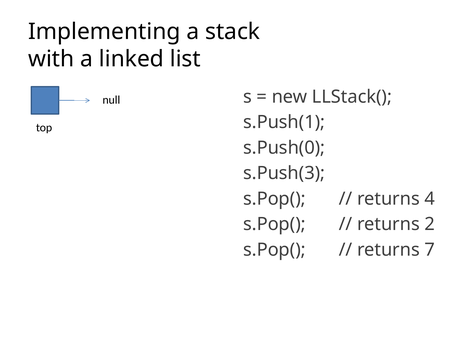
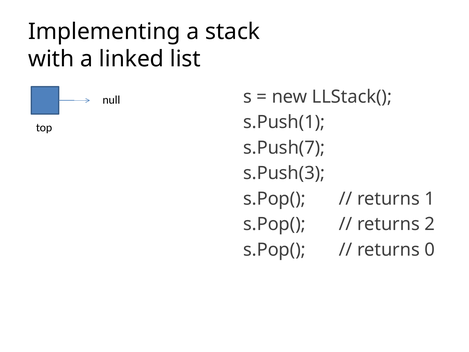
s.Push(0: s.Push(0 -> s.Push(7 (284, 148)
4: 4 -> 1 (430, 199)
7: 7 -> 0 (430, 250)
